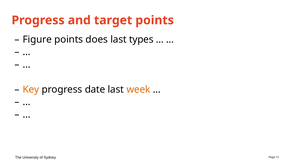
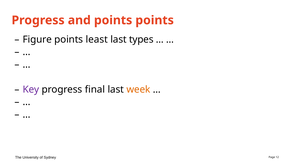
and target: target -> points (113, 20)
does: does -> least (97, 39)
Key colour: orange -> purple (31, 90)
date: date -> final (95, 90)
